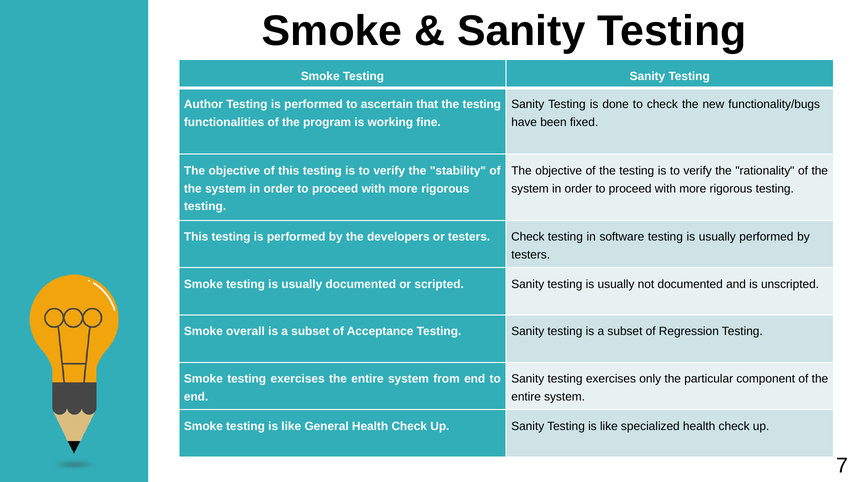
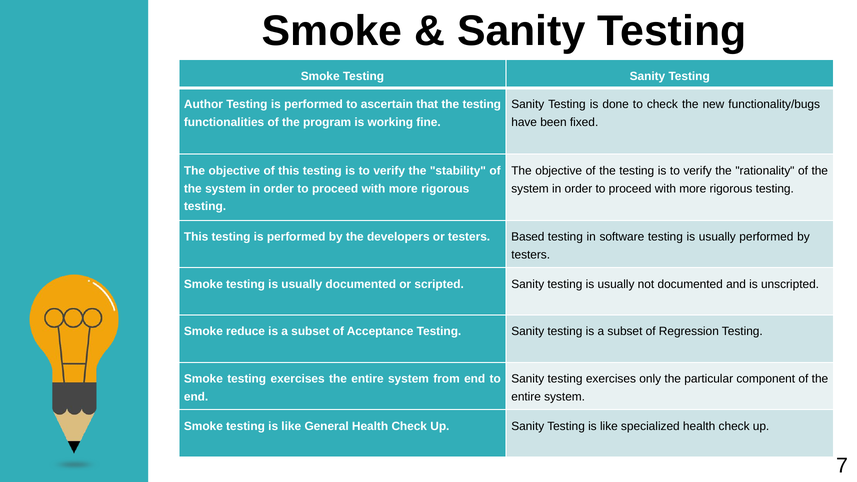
testers Check: Check -> Based (528, 237)
overall: overall -> reduce (246, 332)
